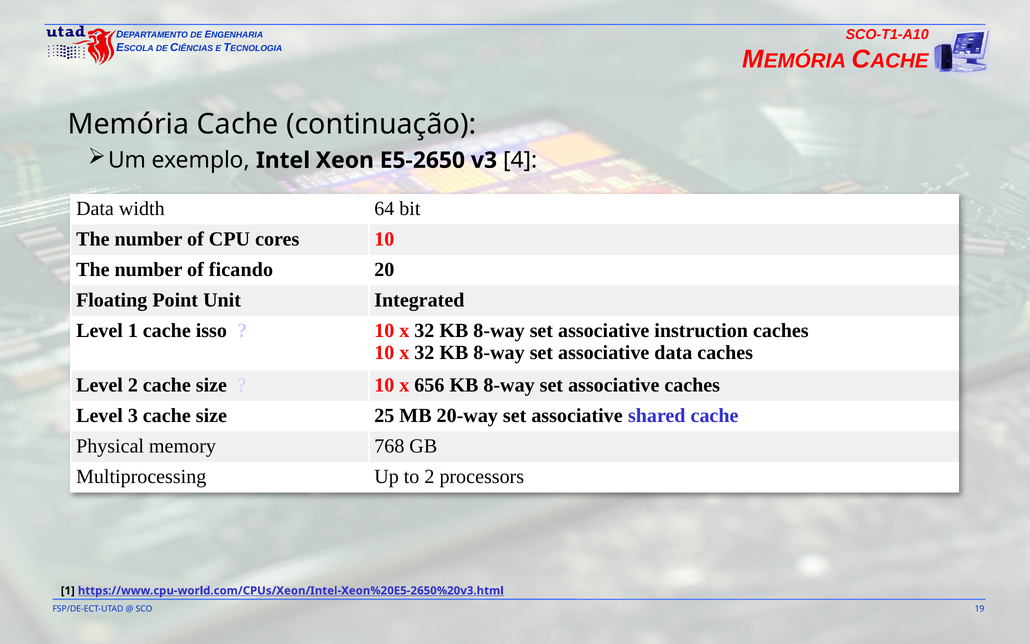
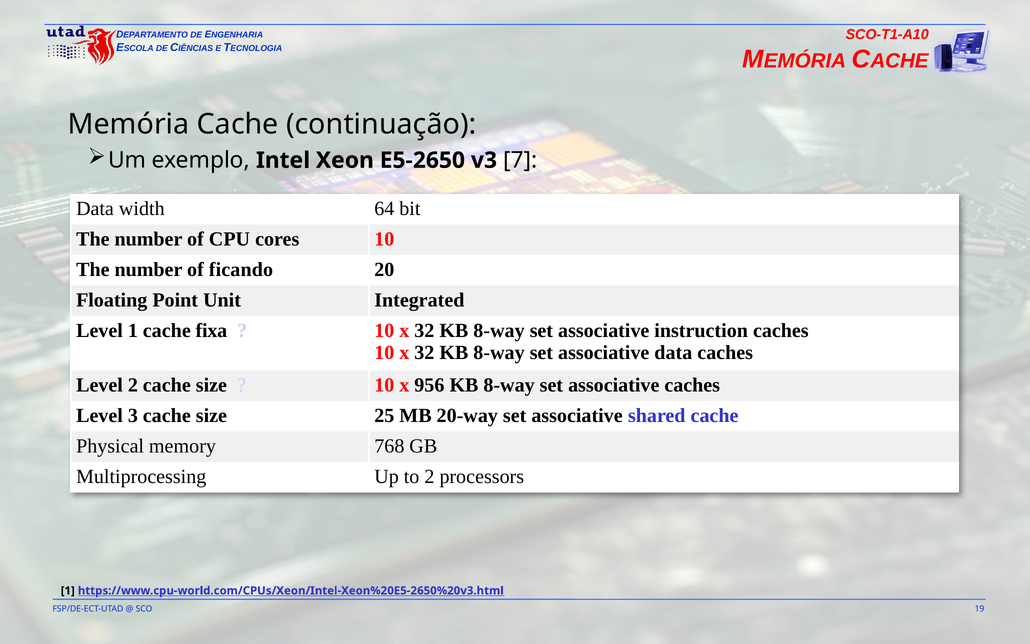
4: 4 -> 7 (520, 160)
isso: isso -> fixa (211, 330)
656: 656 -> 956 (429, 385)
